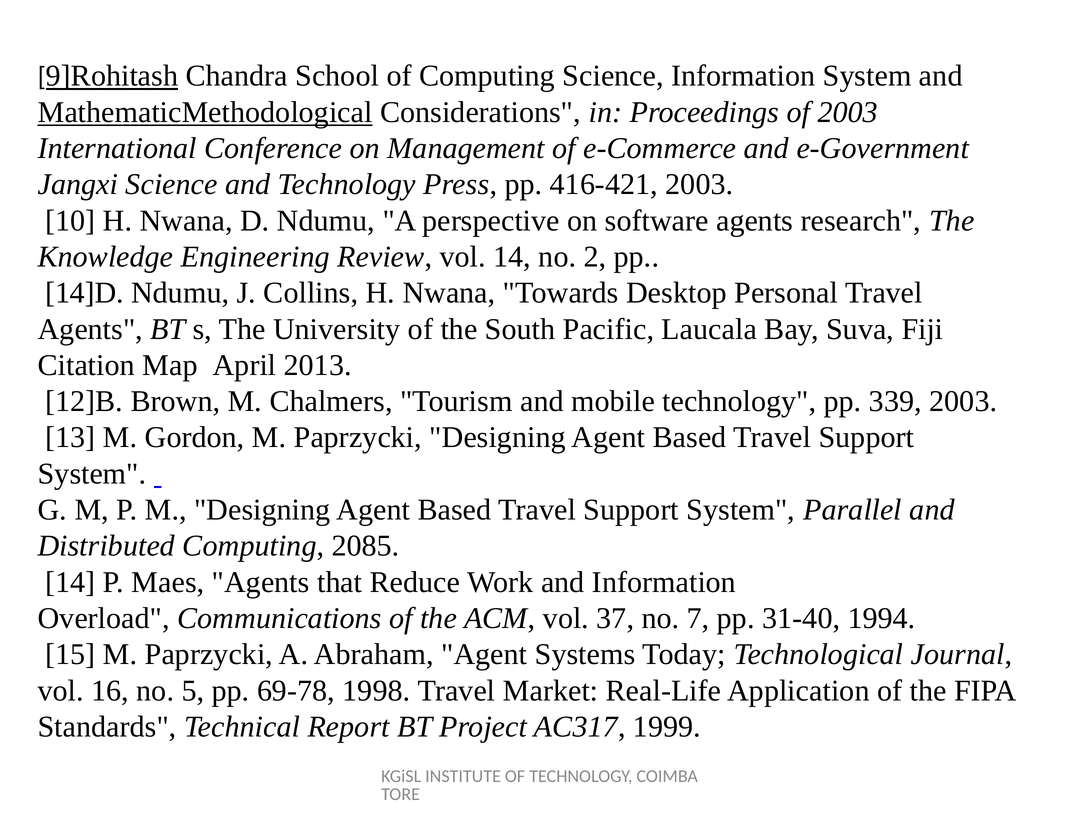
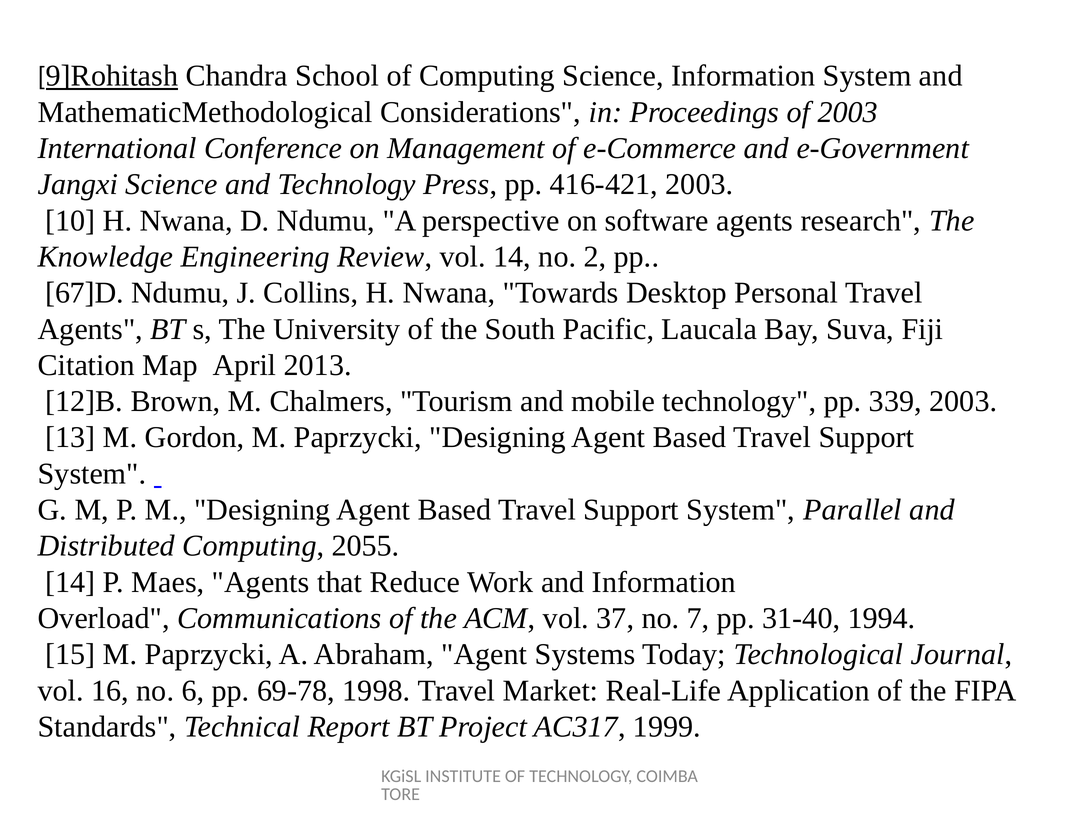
MathematicMethodological underline: present -> none (205, 112)
14]D: 14]D -> 67]D (84, 293)
2085: 2085 -> 2055 (366, 546)
5: 5 -> 6 (193, 691)
